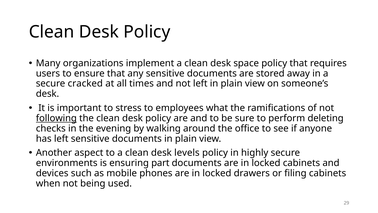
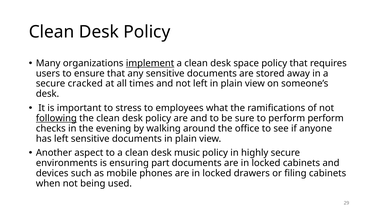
implement underline: none -> present (150, 63)
perform deleting: deleting -> perform (326, 118)
levels: levels -> music (187, 153)
